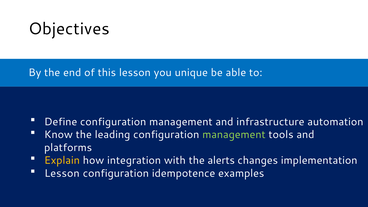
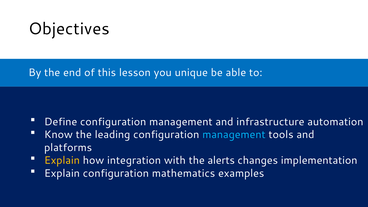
management colour: light green -> light blue (234, 135)
Lesson: Lesson -> Explain (62, 173)
idempotence: idempotence -> mathematics (184, 173)
